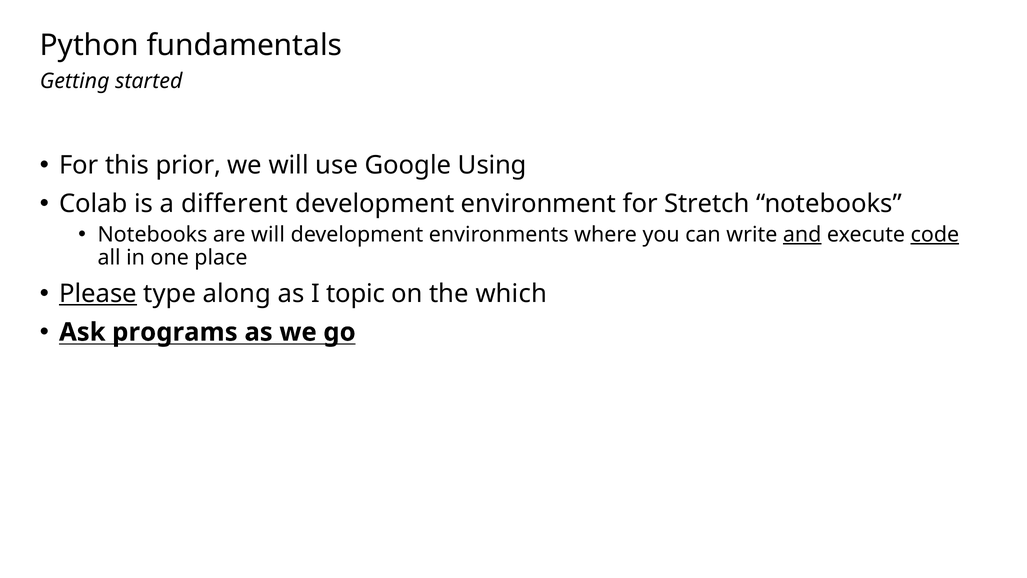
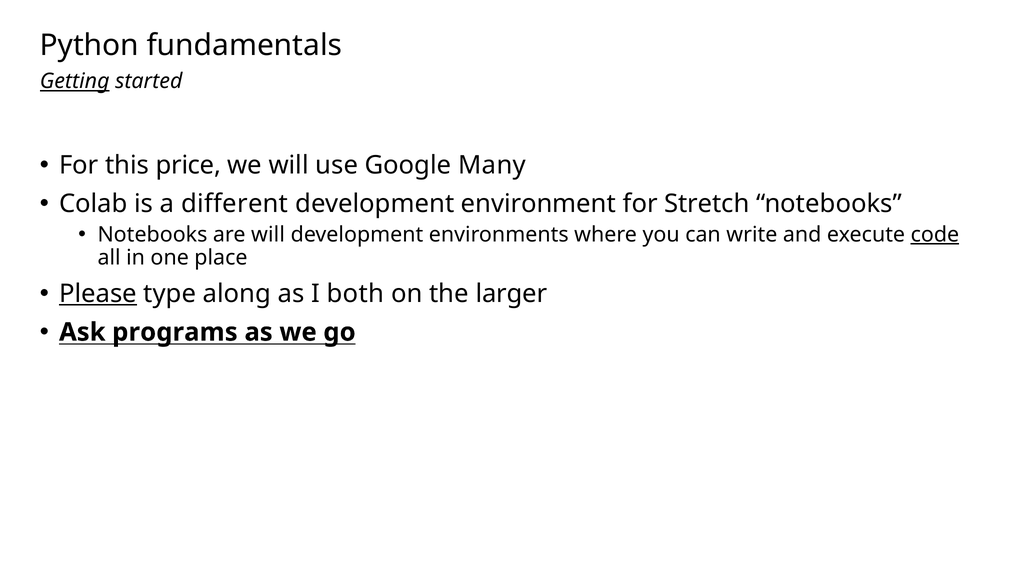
Getting underline: none -> present (75, 81)
prior: prior -> price (188, 165)
Using: Using -> Many (492, 165)
and underline: present -> none (802, 234)
topic: topic -> both (355, 294)
which: which -> larger (511, 294)
